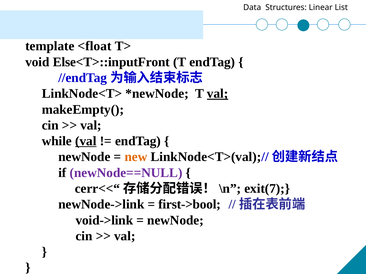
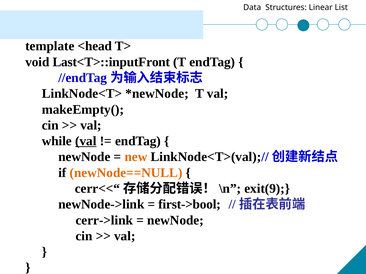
<float: <float -> <head (95, 46)
Else<T>::inputFront: Else<T>::inputFront -> Last<T>::inputFront (111, 62)
val underline: present -> none (218, 94)
newNode==NULL colour: purple -> orange (126, 173)
exit(7: exit(7 -> exit(9 (267, 189)
void->link: void->link -> cerr->link (104, 221)
